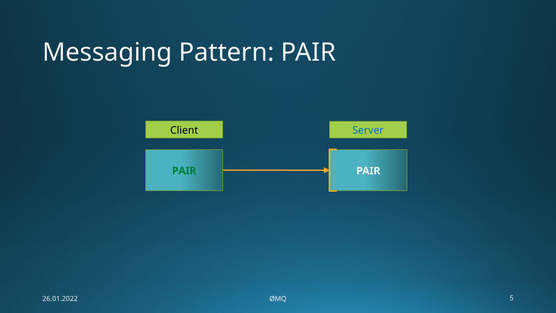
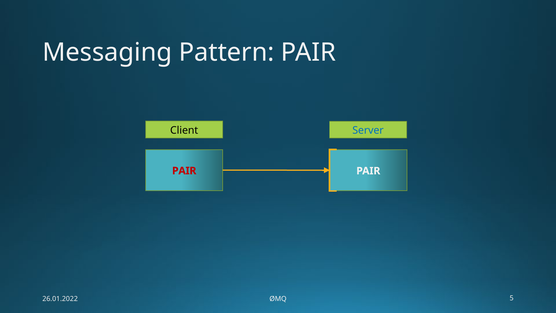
PAIR colour: green -> red (184, 171)
